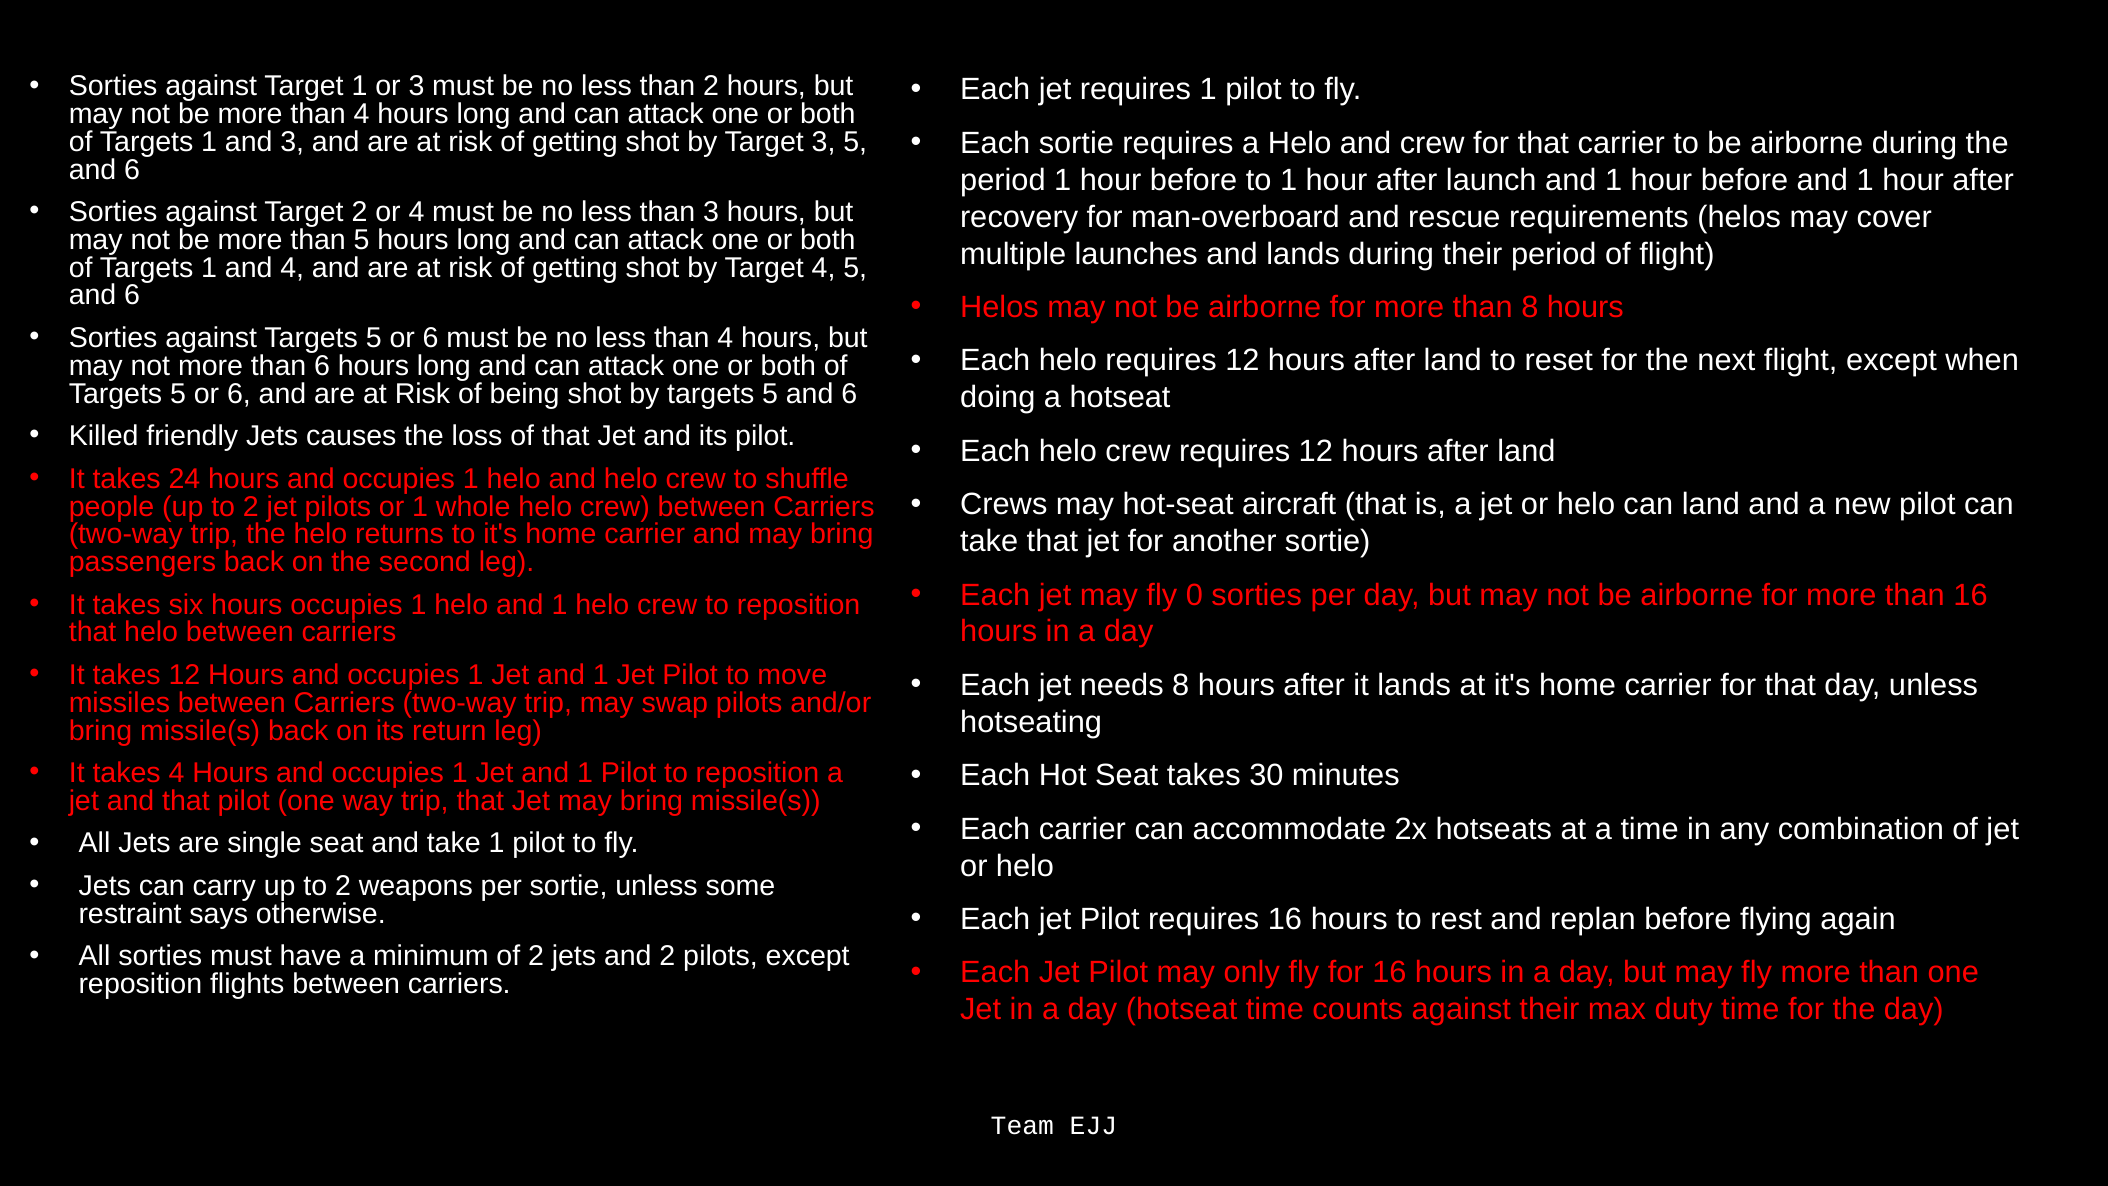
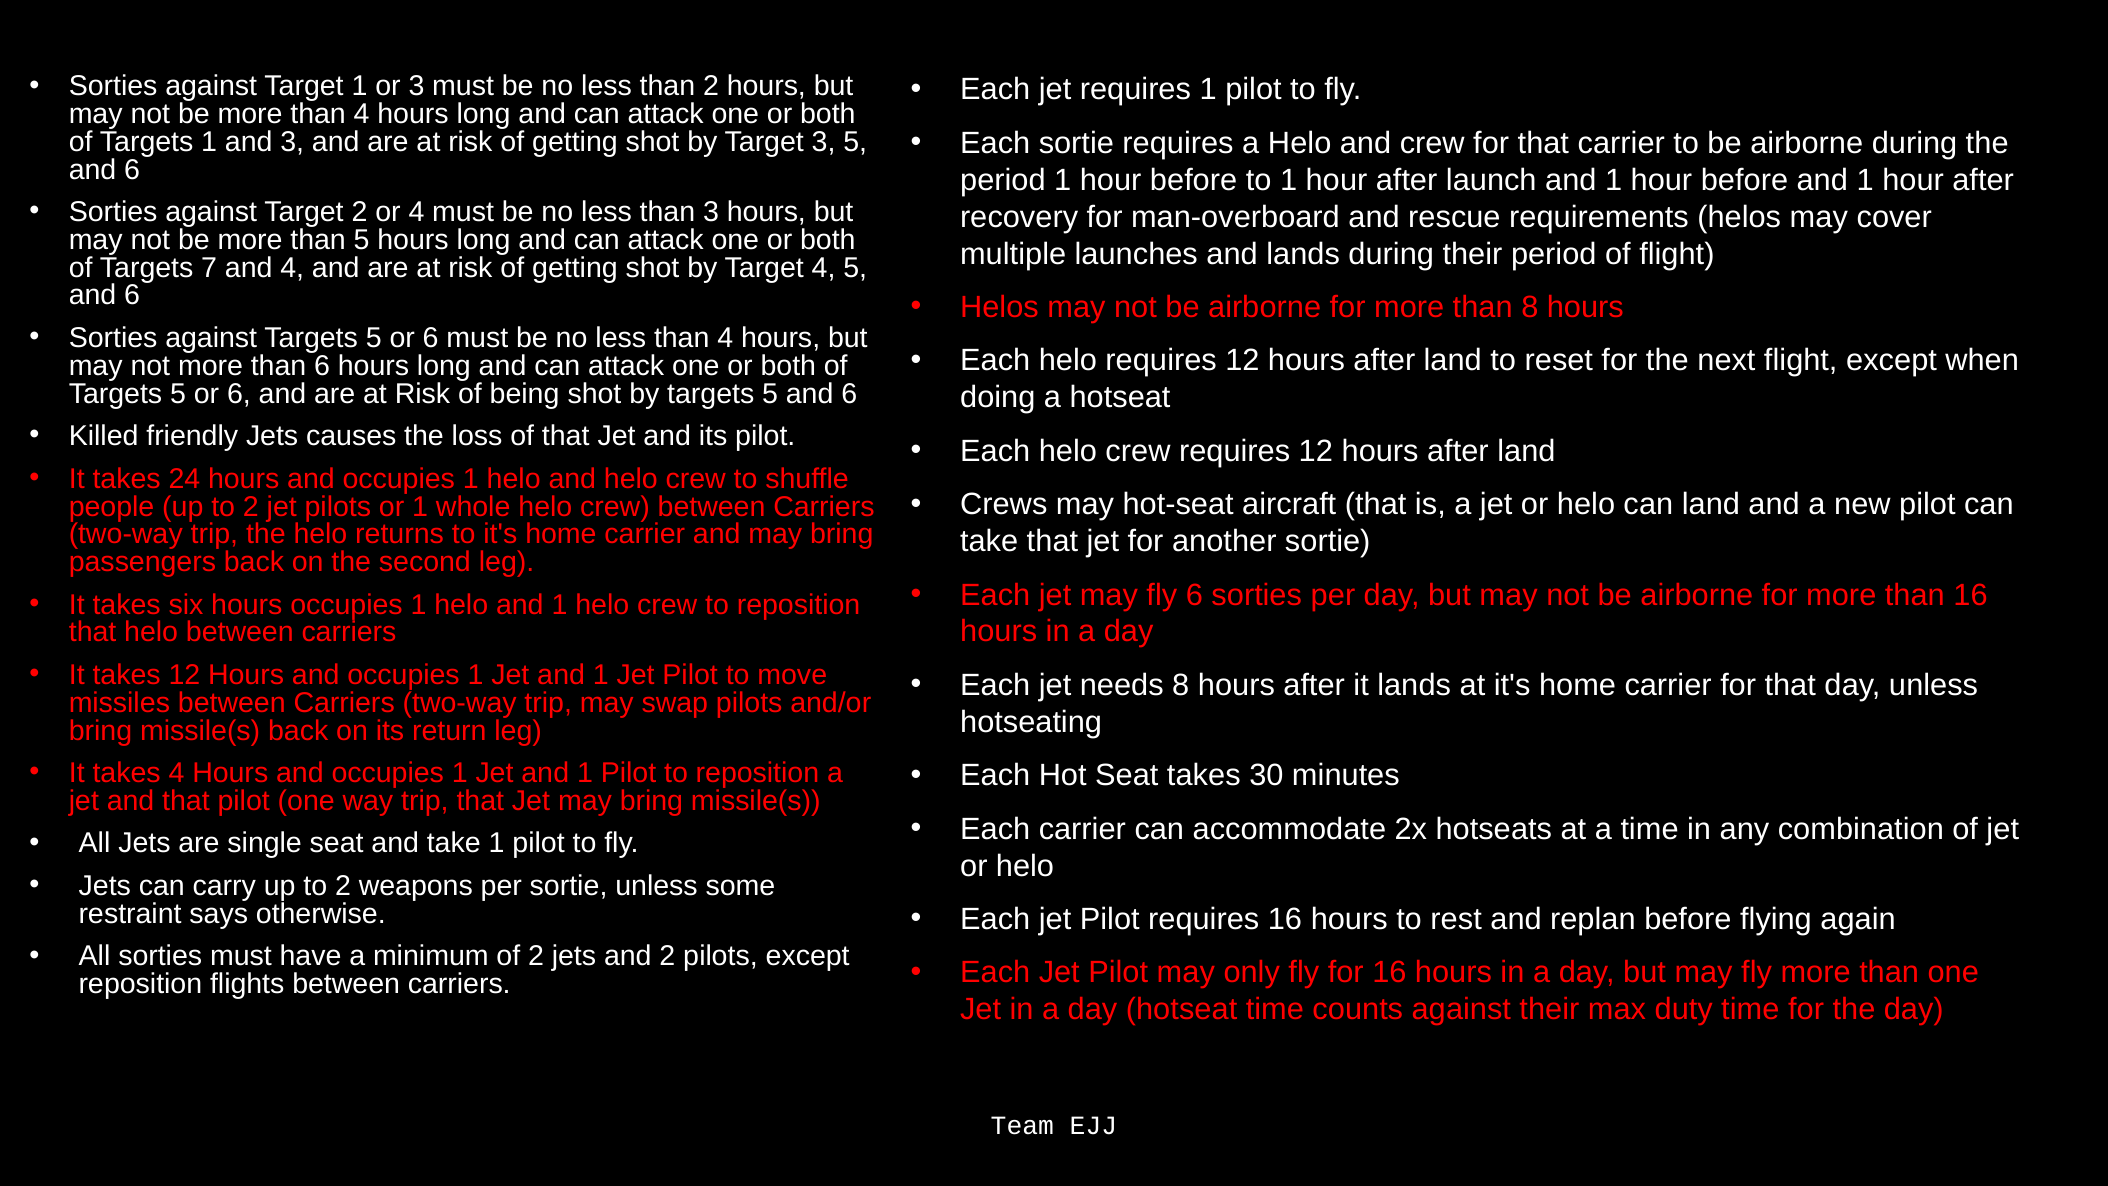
1: 1 -> 7 (209, 268)
fly 0: 0 -> 6 (1194, 595)
